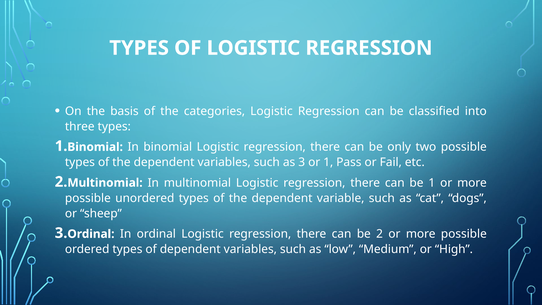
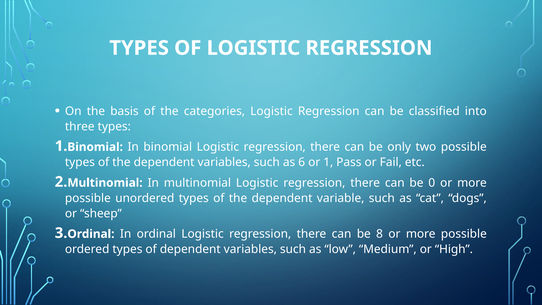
as 3: 3 -> 6 (302, 162)
be 1: 1 -> 0 (432, 183)
be 2: 2 -> 8 (380, 234)
